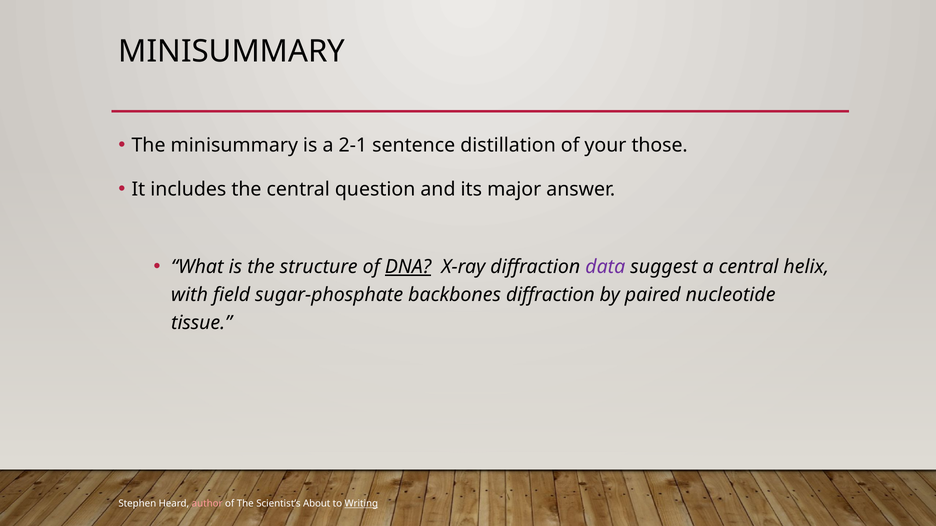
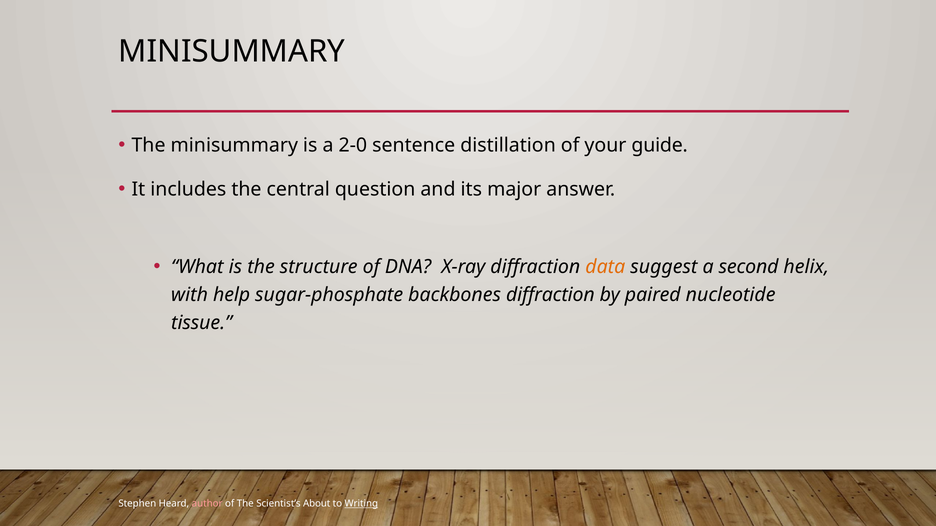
2-1: 2-1 -> 2-0 (353, 146)
those: those -> guide (660, 146)
DNA underline: present -> none (408, 267)
data colour: purple -> orange (605, 267)
a central: central -> second (749, 267)
field: field -> help (232, 295)
